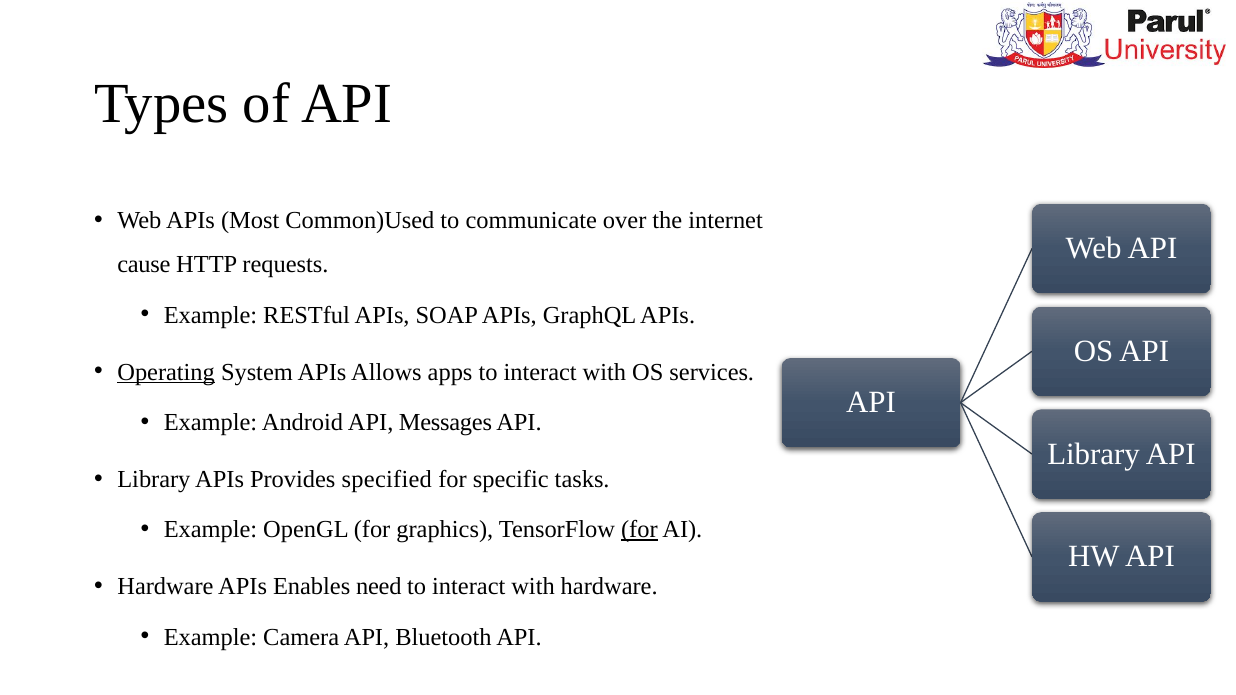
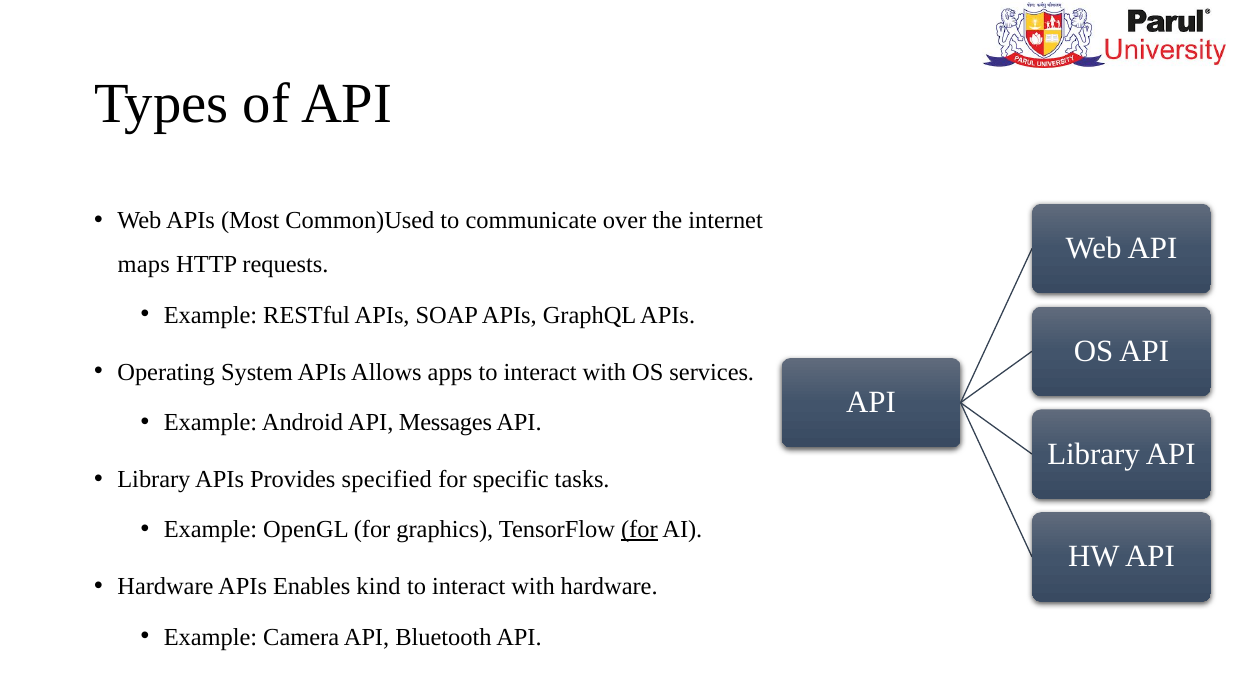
cause: cause -> maps (144, 265)
Operating underline: present -> none (166, 372)
need: need -> kind (379, 587)
